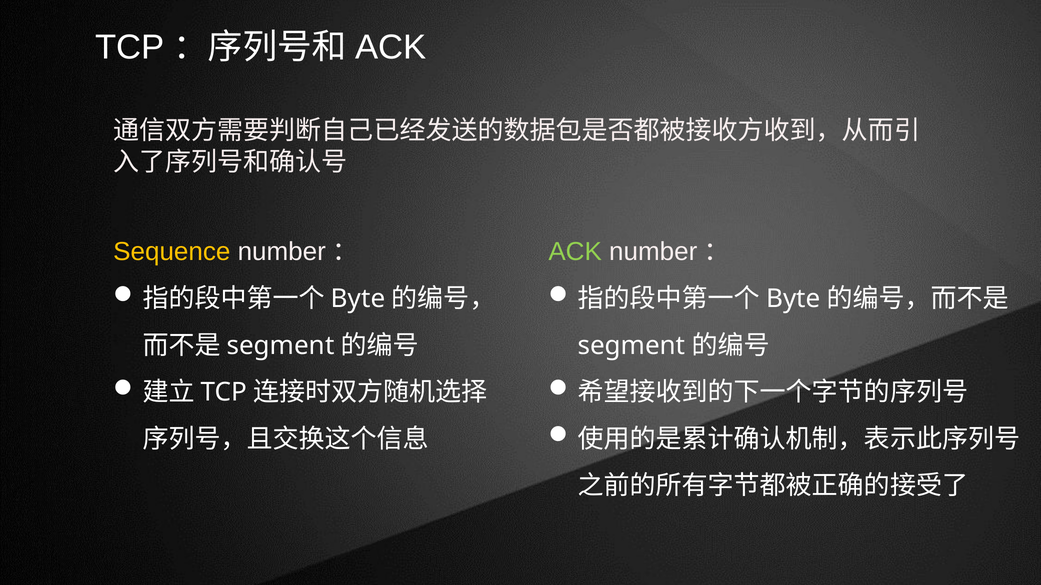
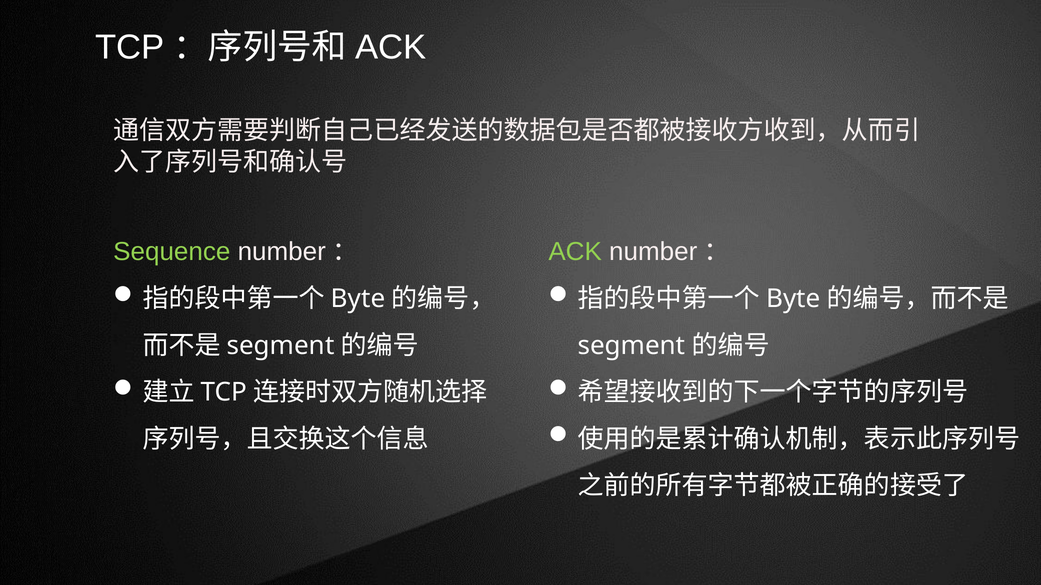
Sequence colour: yellow -> light green (172, 252)
